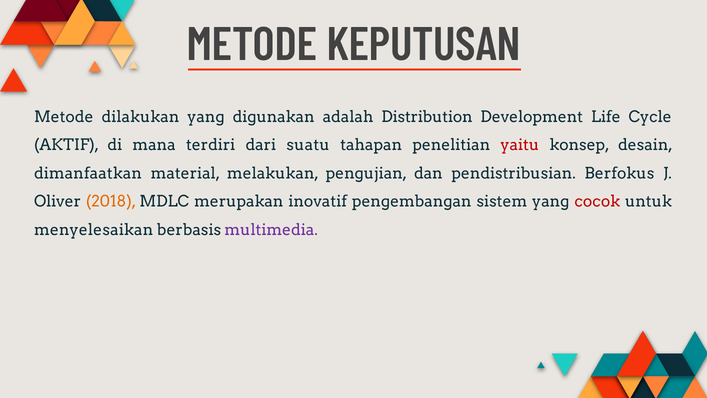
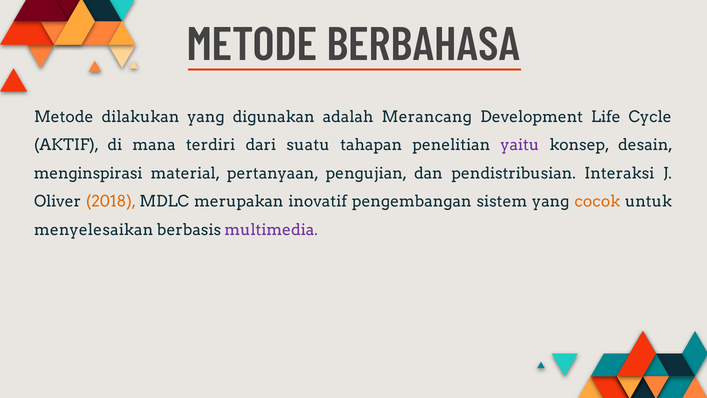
KEPUTUSAN: KEPUTUSAN -> BERBAHASA (423, 45)
Distribution: Distribution -> Merancang (427, 117)
yaitu colour: red -> purple (520, 145)
dimanfaatkan: dimanfaatkan -> menginspirasi (88, 173)
melakukan: melakukan -> pertanyaan (273, 173)
Berfokus: Berfokus -> Interaksi (619, 173)
cocok colour: red -> orange (597, 202)
